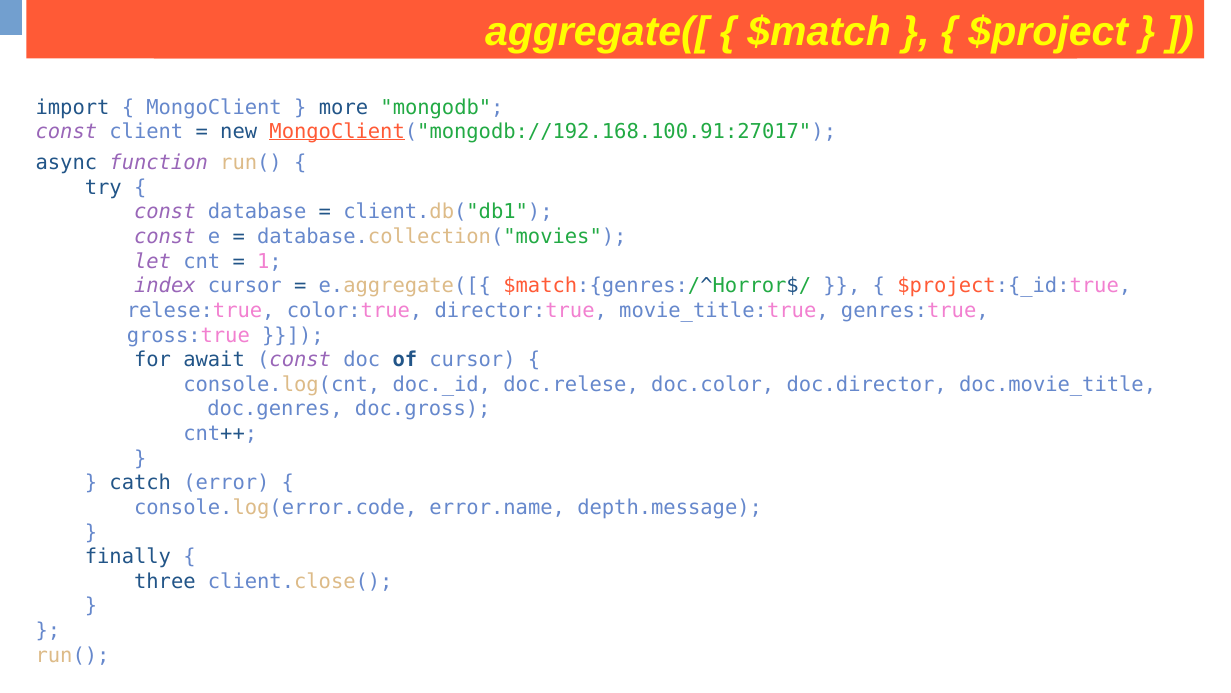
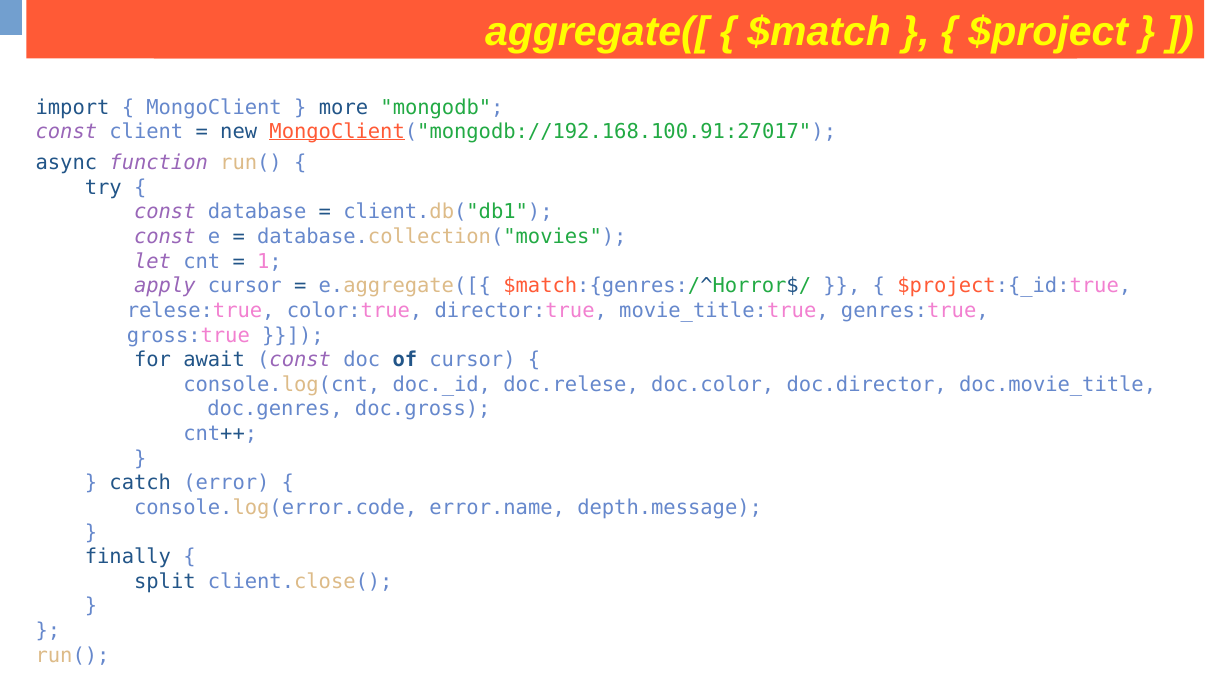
index: index -> apply (165, 286)
three: three -> split (165, 581)
